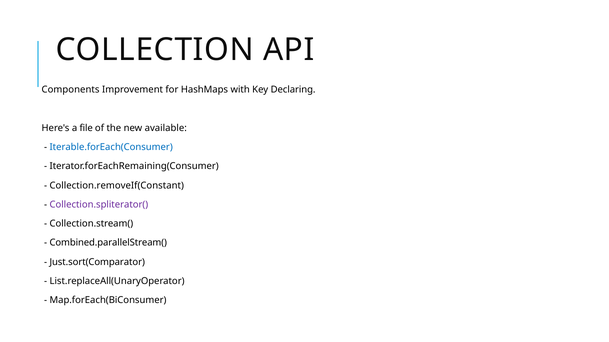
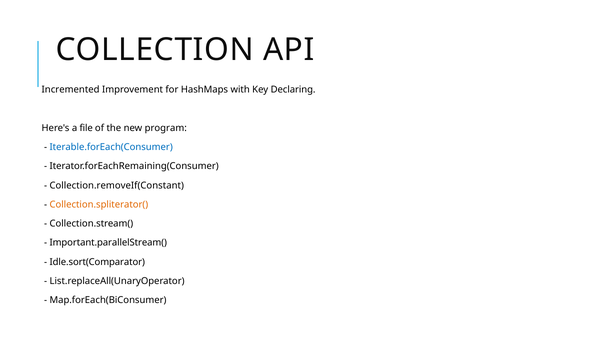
Components: Components -> Incremented (71, 90)
available: available -> program (166, 128)
Collection.spliterator( colour: purple -> orange (99, 205)
Combined.parallelStream(: Combined.parallelStream( -> Important.parallelStream( (108, 243)
Just.sort(Comparator: Just.sort(Comparator -> Idle.sort(Comparator (97, 262)
